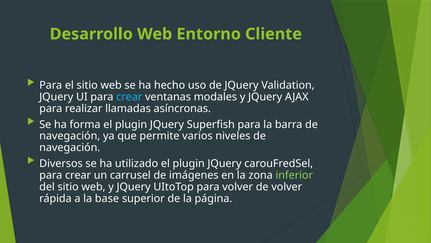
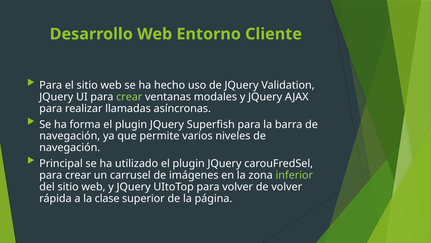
crear colour: light blue -> light green (129, 97)
Diversos: Diversos -> Principal (61, 163)
base: base -> clase (107, 198)
